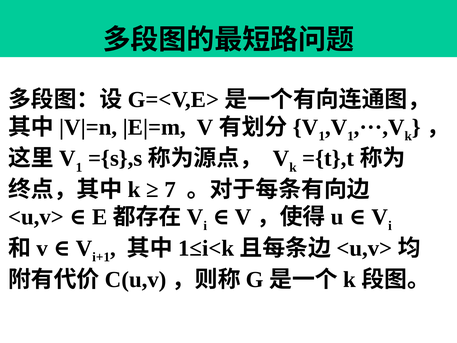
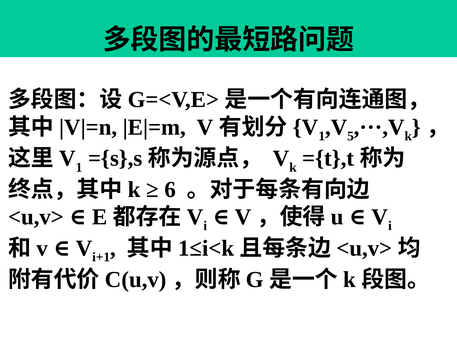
1: 1 -> 5 (351, 136)
7: 7 -> 6 (170, 189)
